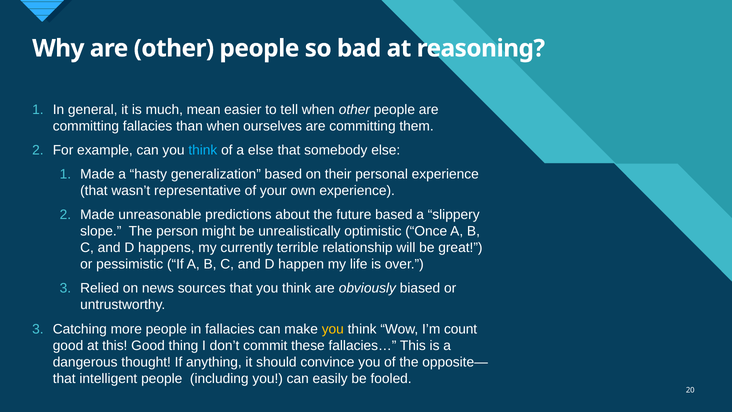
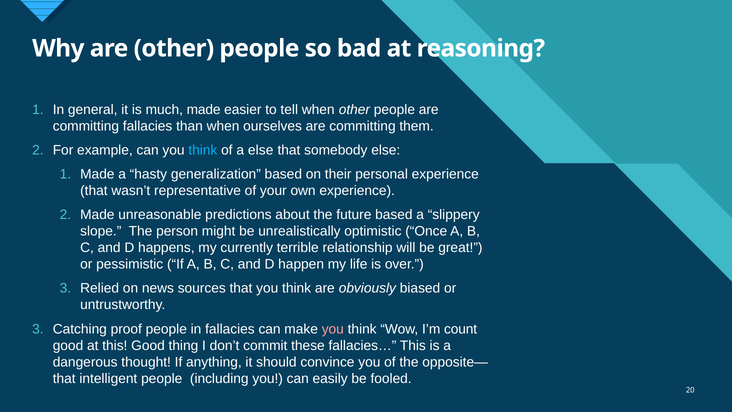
much mean: mean -> made (204, 110)
more: more -> proof (126, 329)
you colour: yellow -> pink (333, 329)
